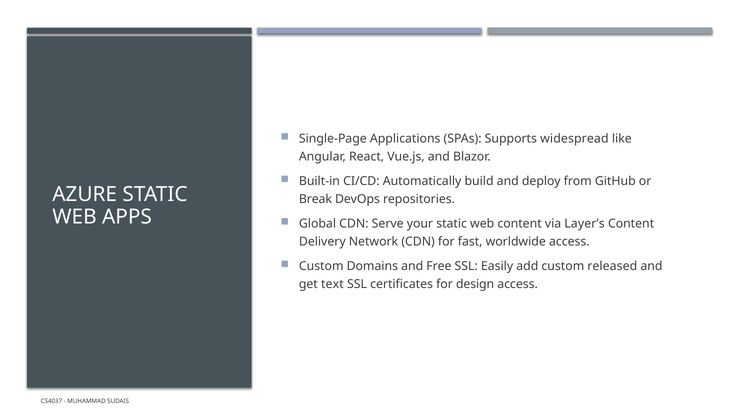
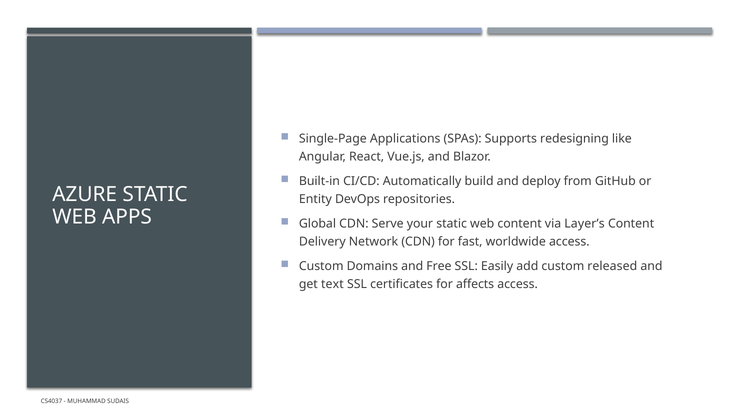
widespread: widespread -> redesigning (574, 139)
Break: Break -> Entity (315, 199)
design: design -> affects (475, 284)
